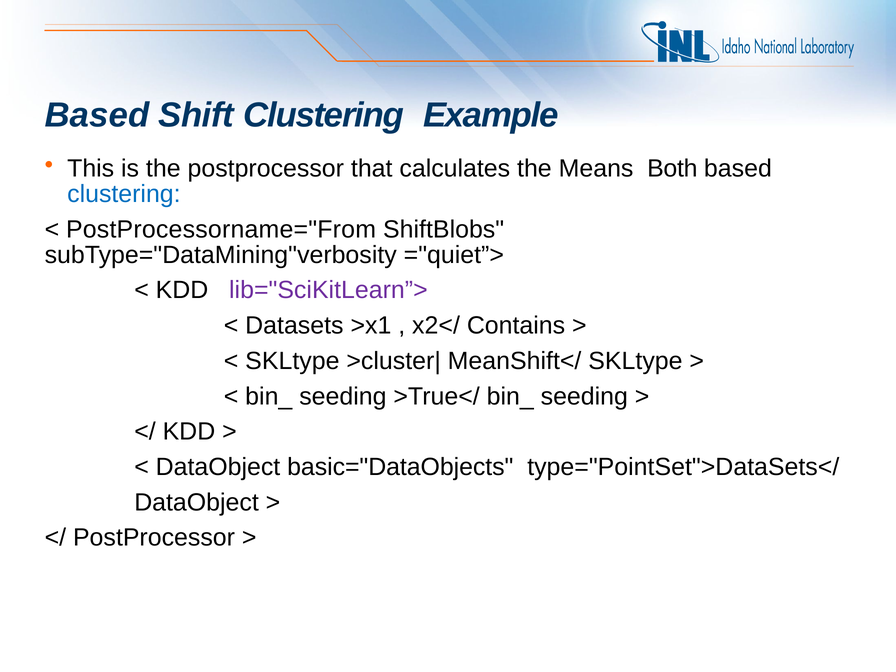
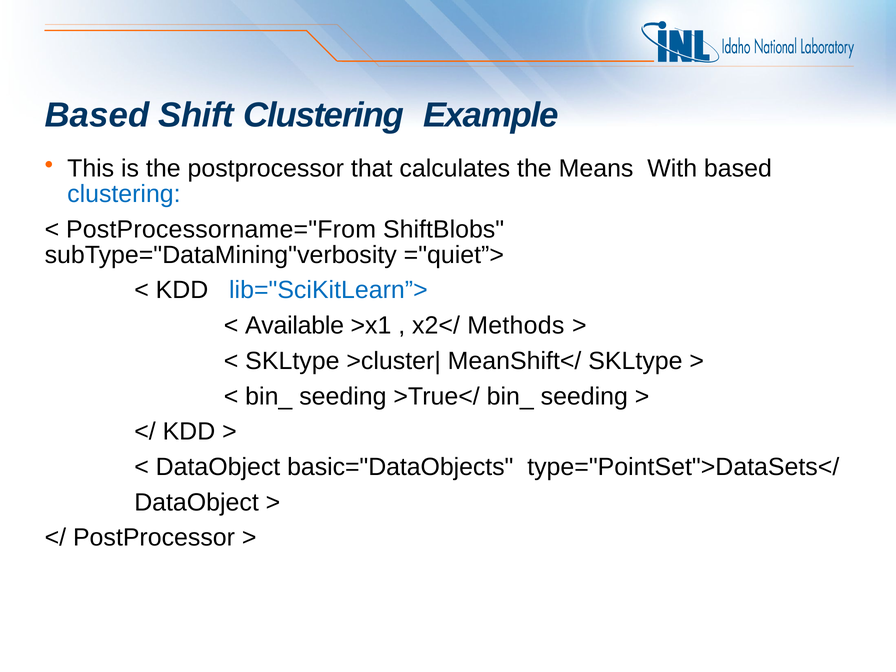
Both: Both -> With (672, 169)
lib="SciKitLearn”> colour: purple -> blue (328, 290)
Datasets: Datasets -> Available (295, 326)
Contains: Contains -> Methods (516, 326)
